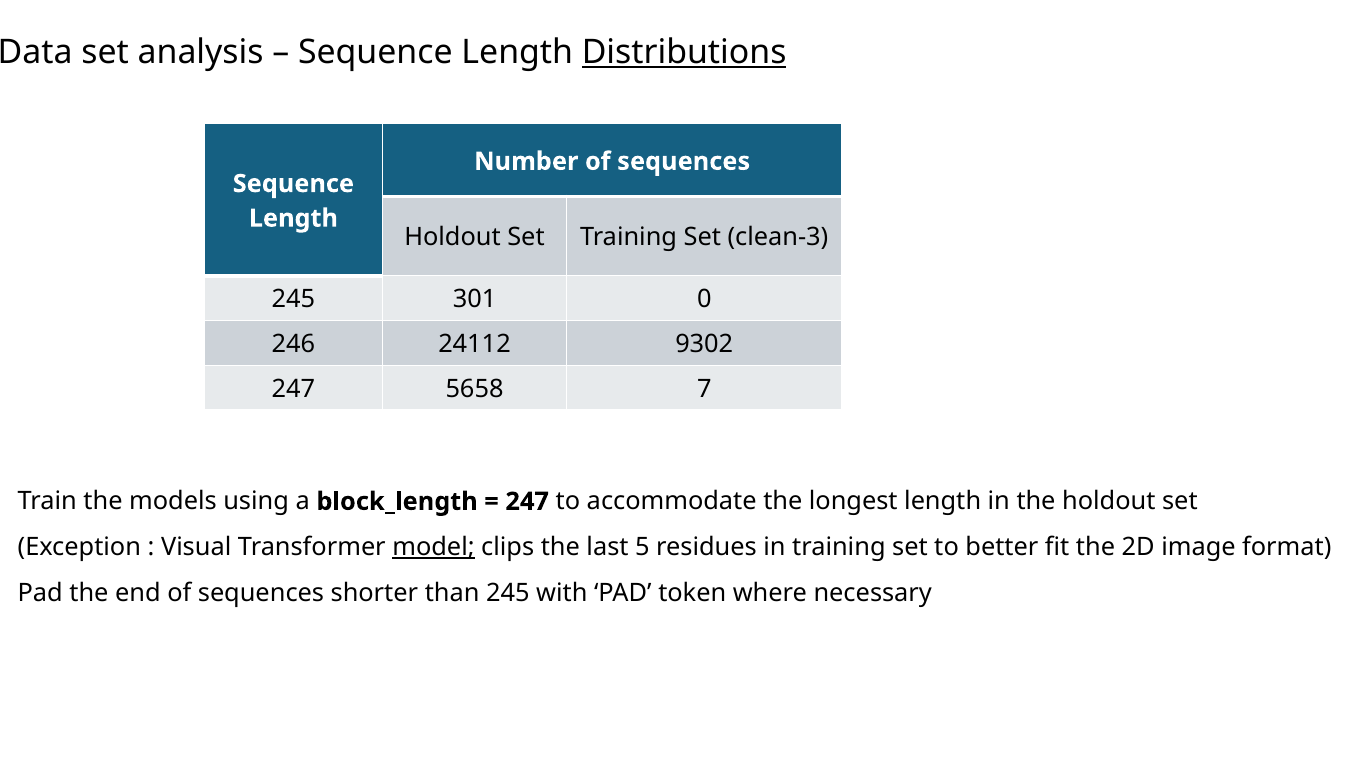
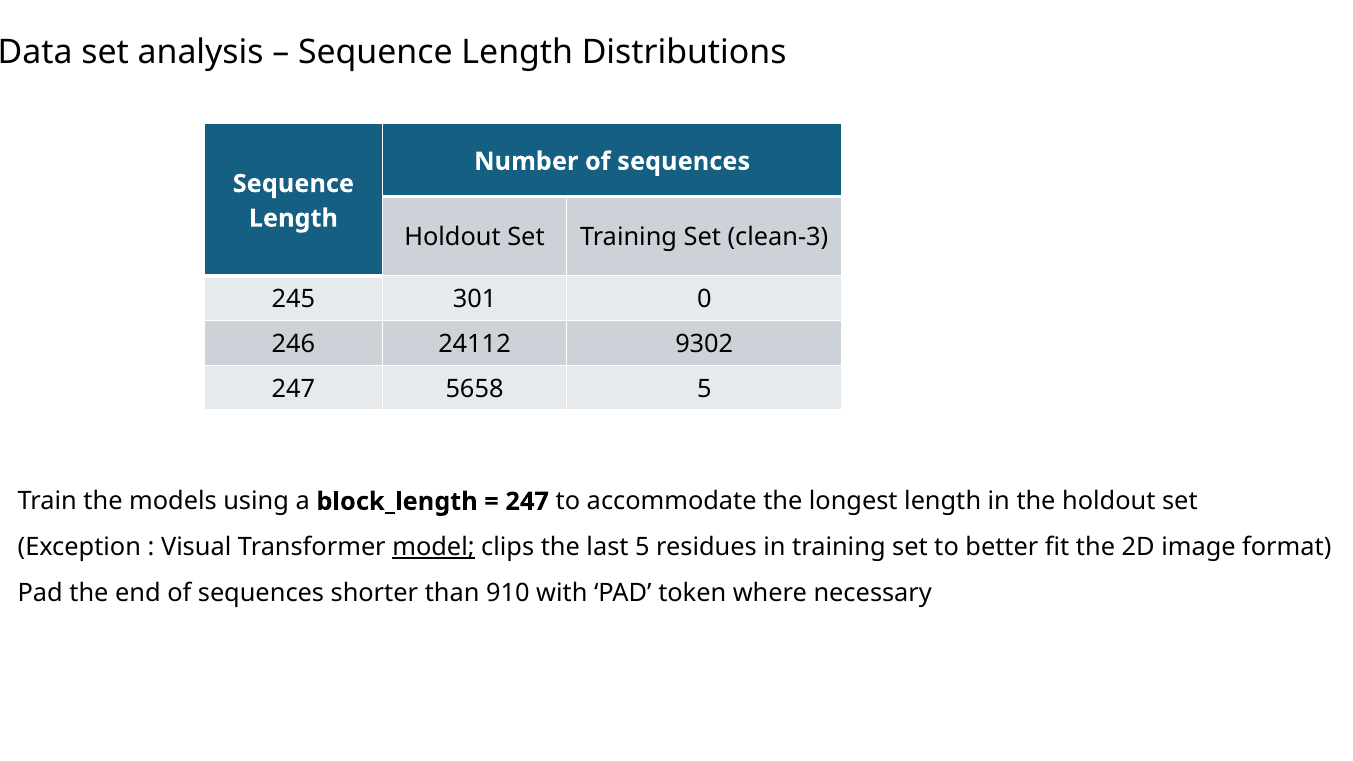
Distributions underline: present -> none (684, 52)
5658 7: 7 -> 5 (704, 389)
than 245: 245 -> 910 (508, 593)
